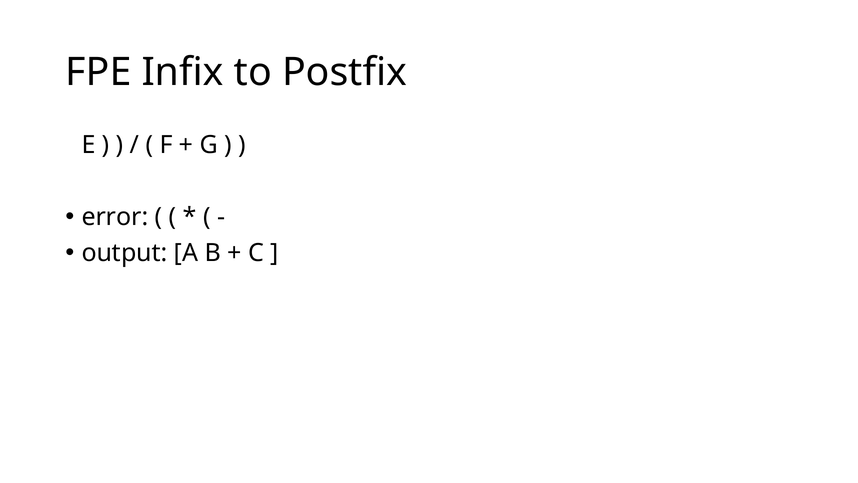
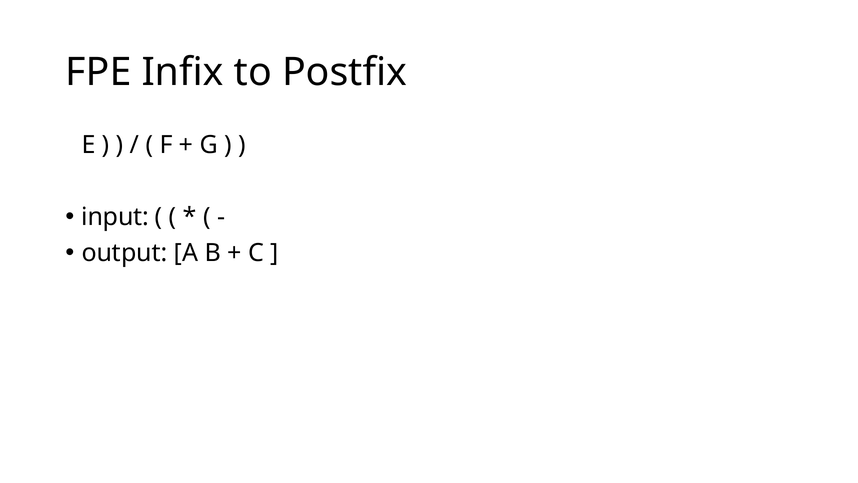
error: error -> input (115, 217)
